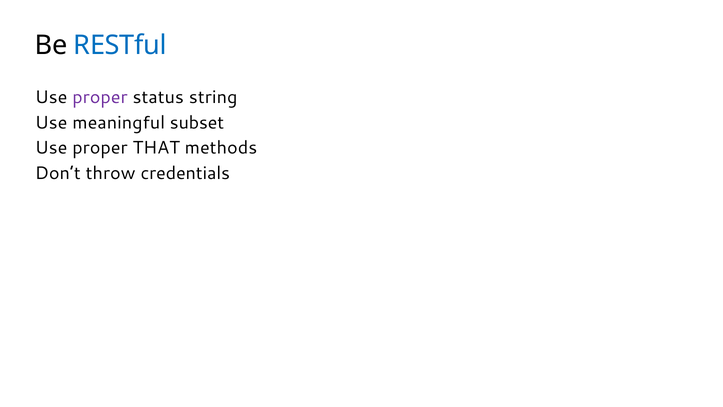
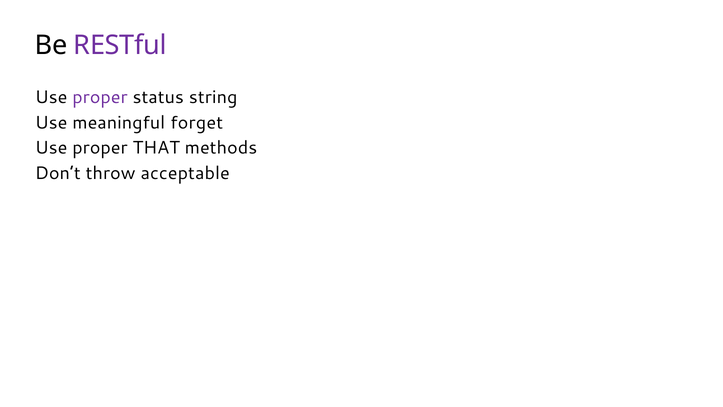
RESTful colour: blue -> purple (120, 45)
subset: subset -> forget (197, 122)
credentials: credentials -> acceptable (185, 173)
